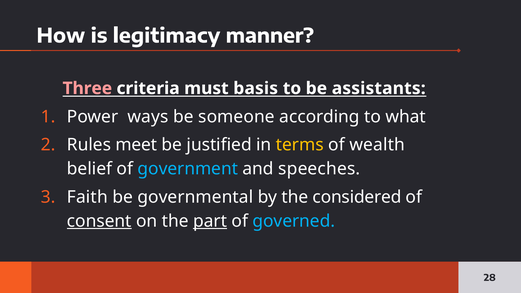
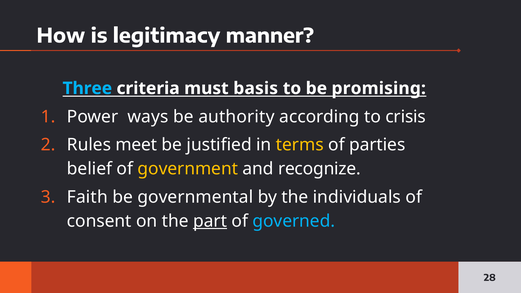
Three colour: pink -> light blue (87, 88)
assistants: assistants -> promising (379, 88)
someone: someone -> authority (236, 117)
what: what -> crisis (406, 117)
wealth: wealth -> parties (377, 145)
government colour: light blue -> yellow (188, 169)
speeches: speeches -> recognize (319, 169)
considered: considered -> individuals (357, 197)
consent underline: present -> none (99, 221)
